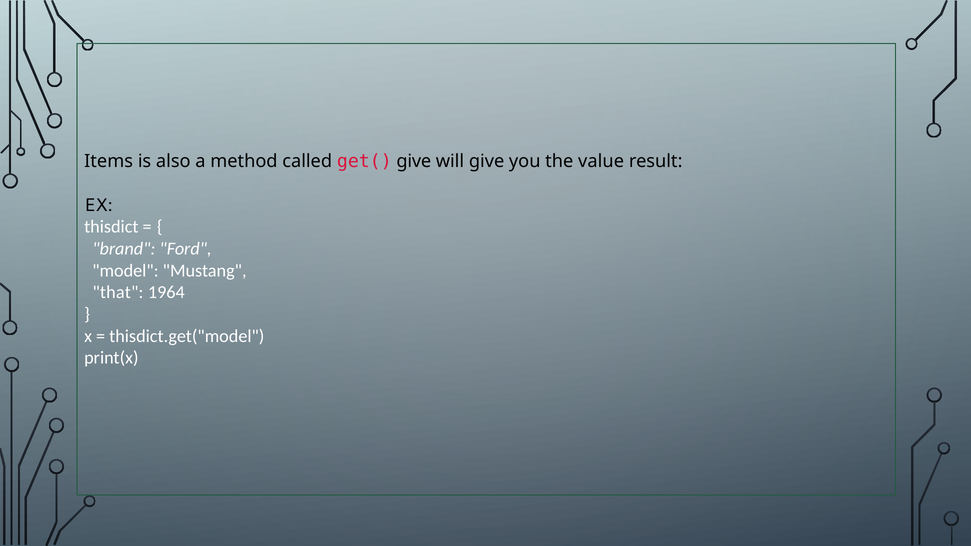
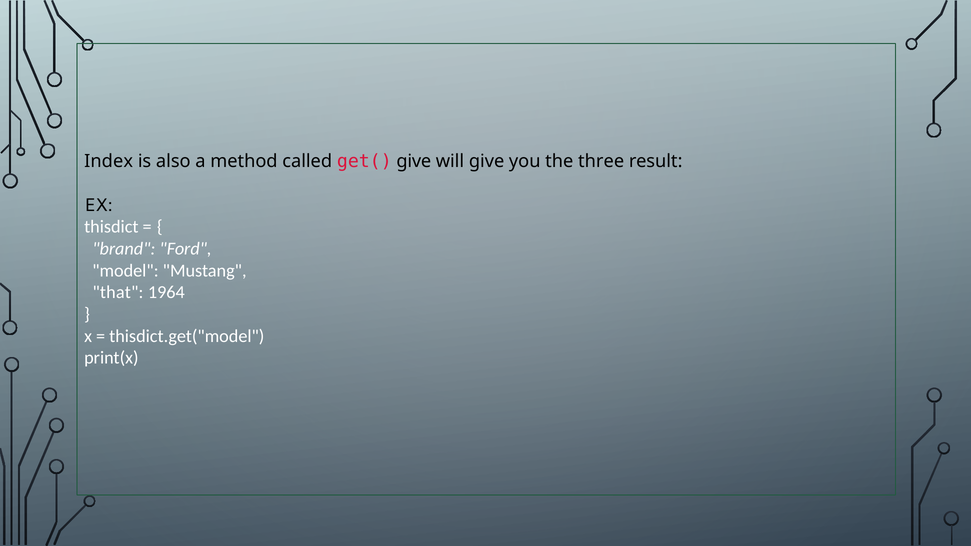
Items: Items -> Index (109, 161)
value: value -> three (601, 161)
